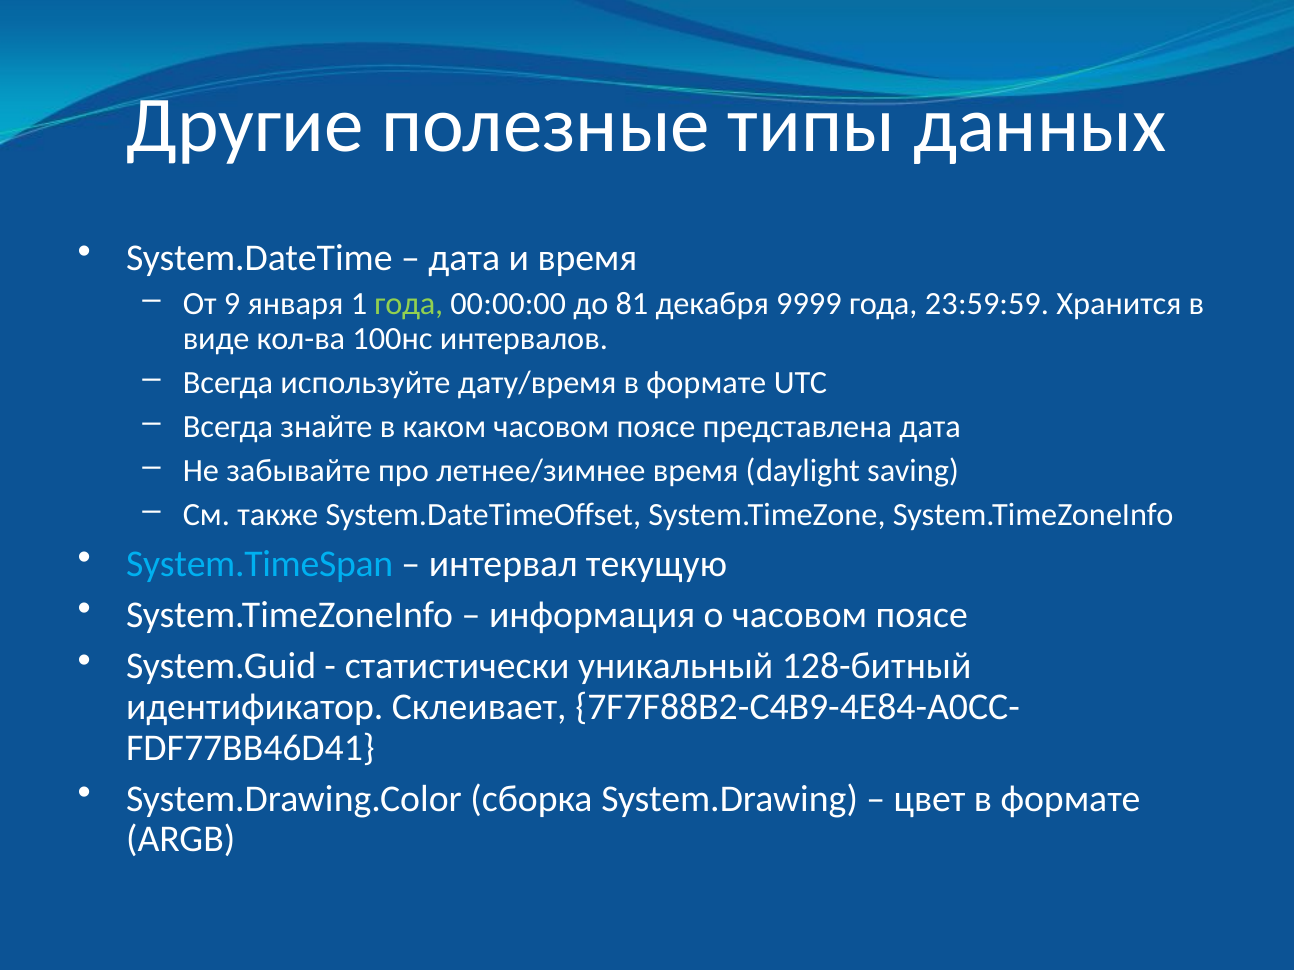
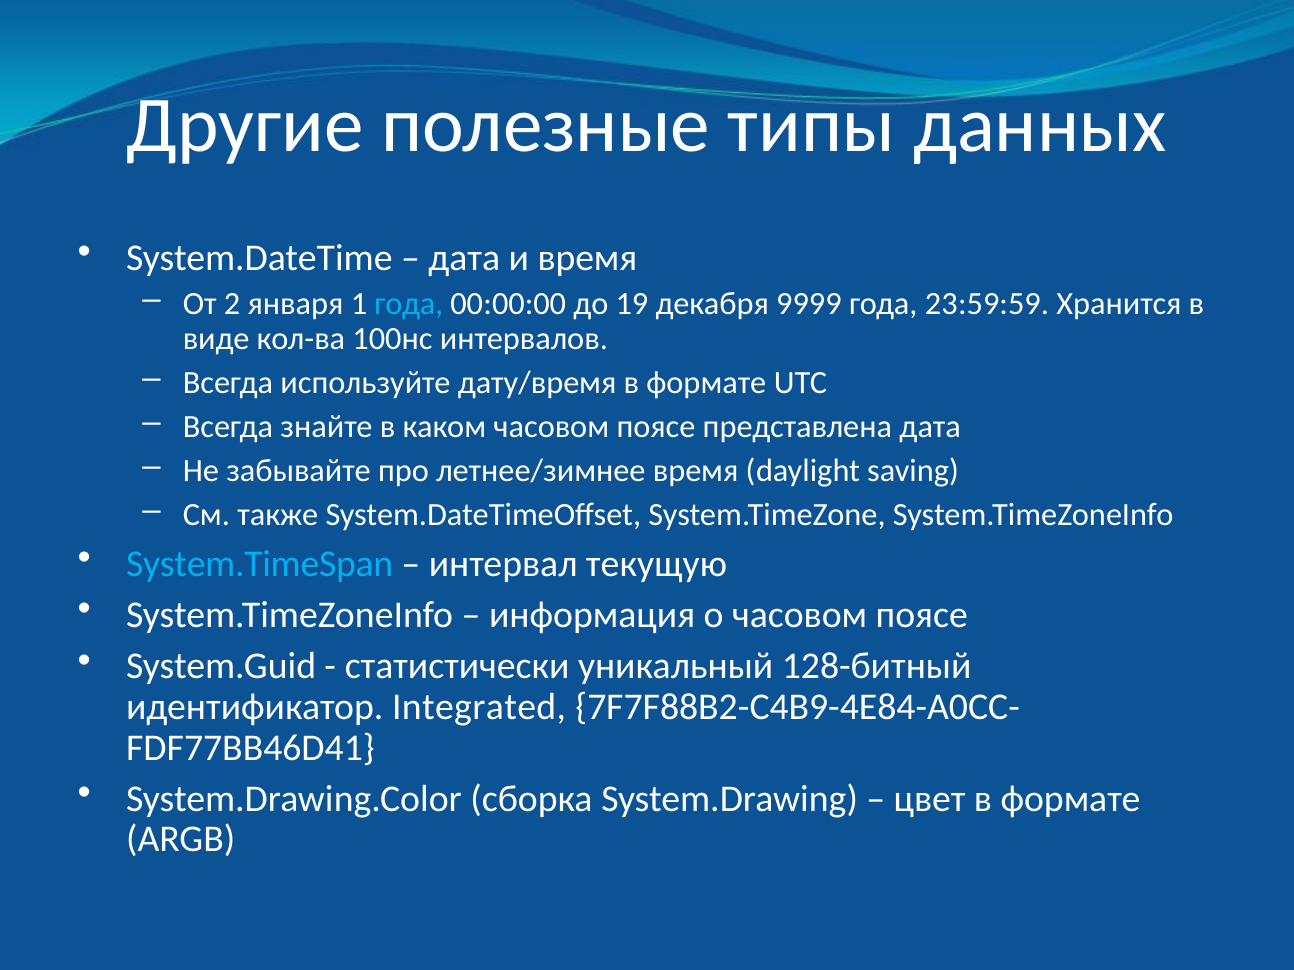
9: 9 -> 2 (232, 304)
года colour: light green -> light blue (409, 304)
81: 81 -> 19 (632, 304)
Склеивает: Склеивает -> Integrated (479, 707)
